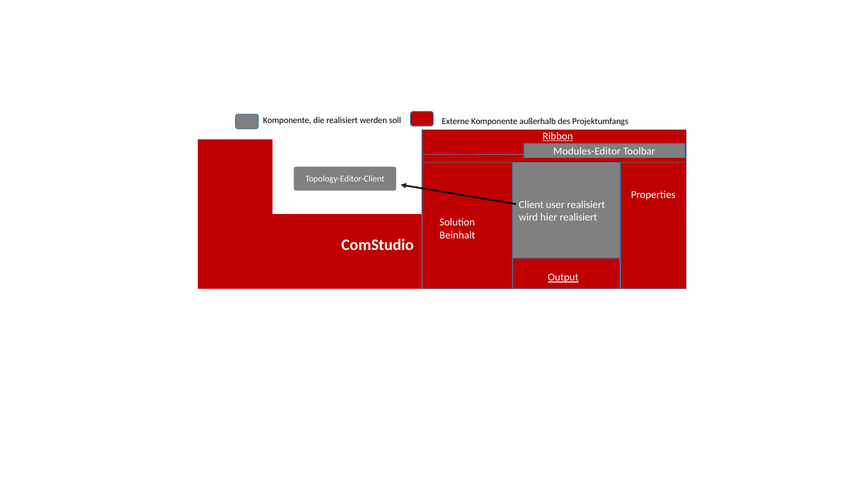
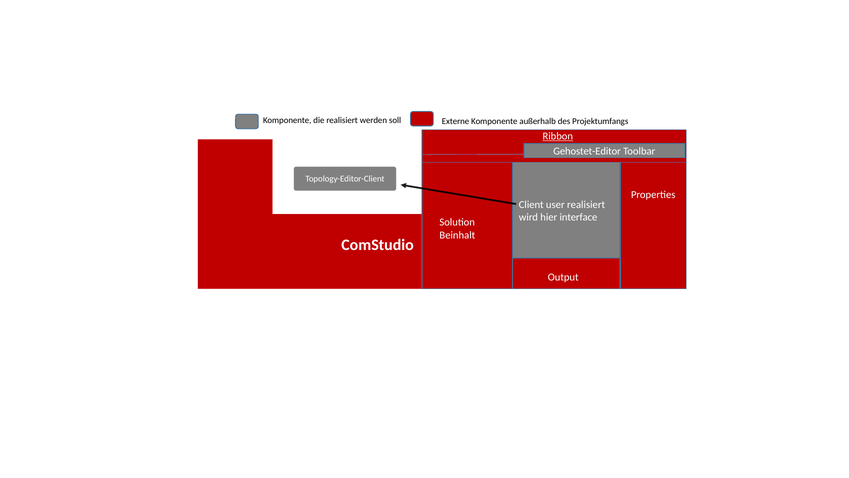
Modules-Editor: Modules-Editor -> Gehostet-Editor (587, 151)
hier realisiert: realisiert -> interface (578, 217)
Output underline: present -> none (563, 277)
